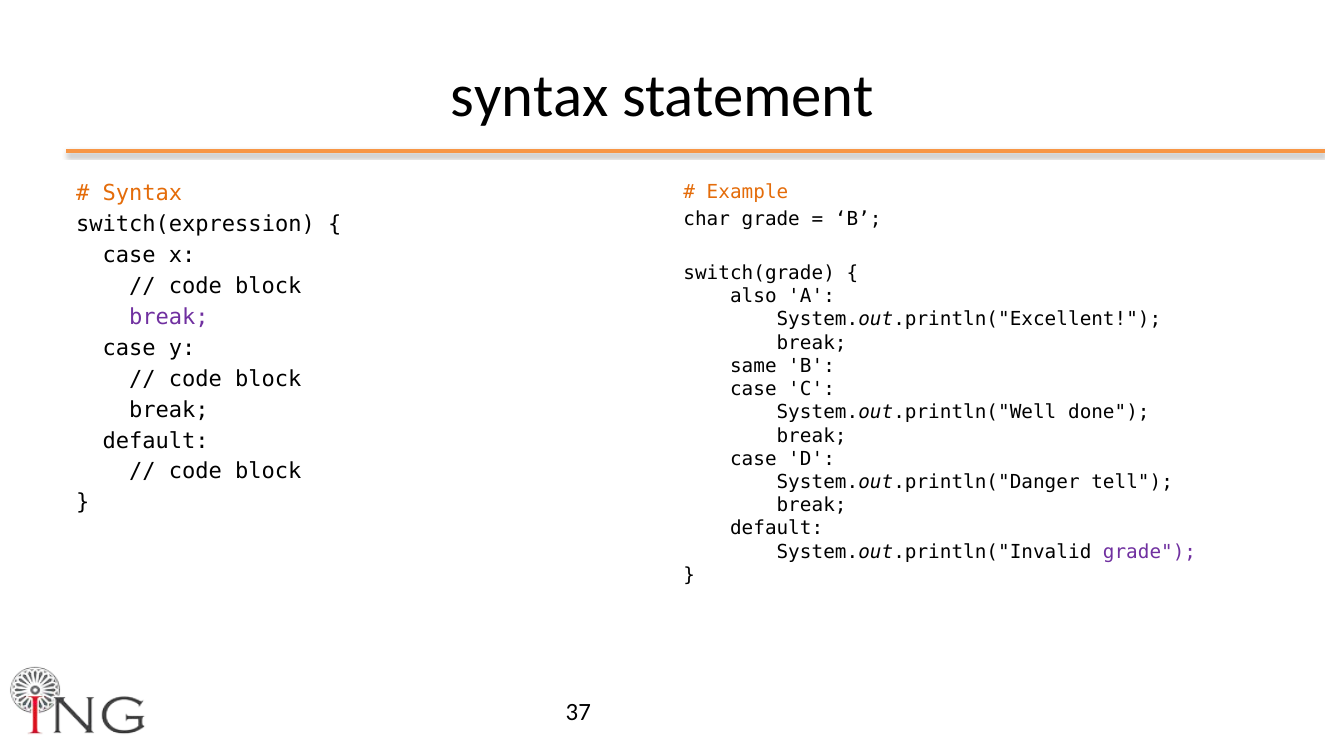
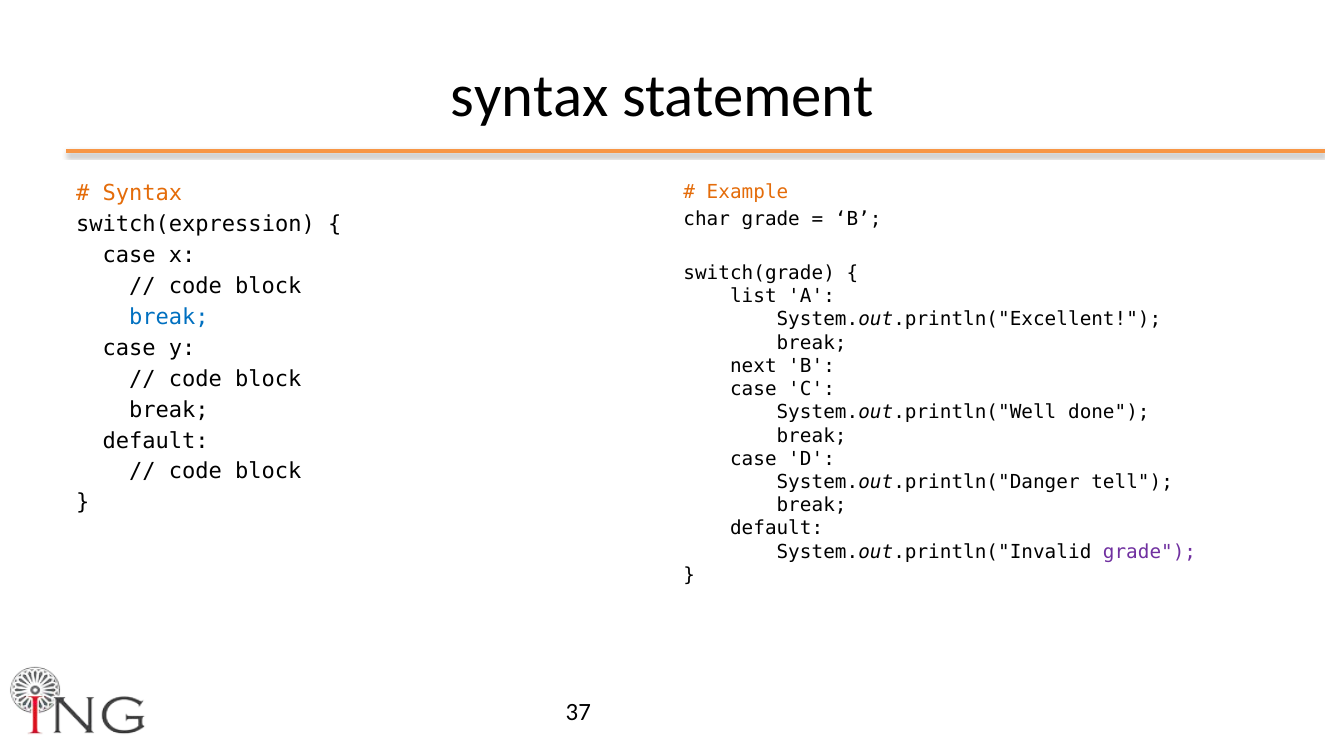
also: also -> list (753, 296)
break colour: purple -> blue (169, 317)
same: same -> next (753, 366)
